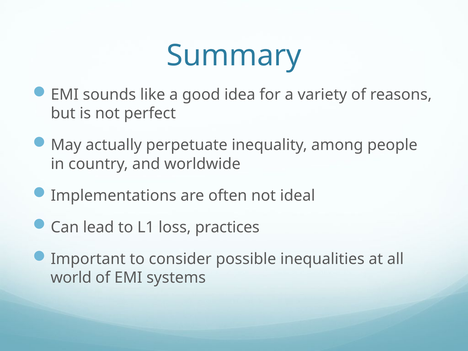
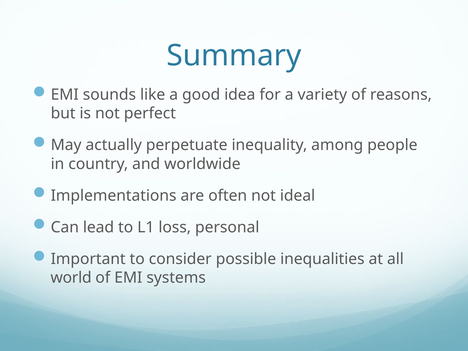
practices: practices -> personal (227, 227)
